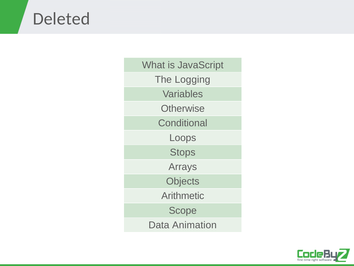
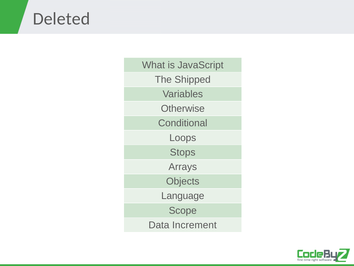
Logging: Logging -> Shipped (193, 79)
Arithmetic: Arithmetic -> Language (183, 196)
Animation: Animation -> Increment (194, 225)
